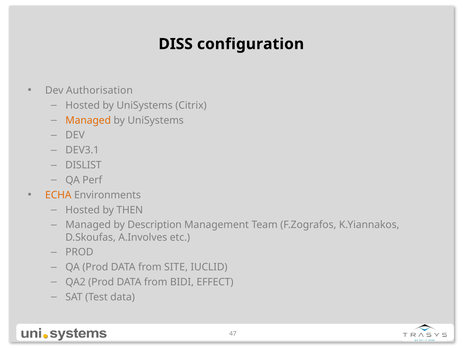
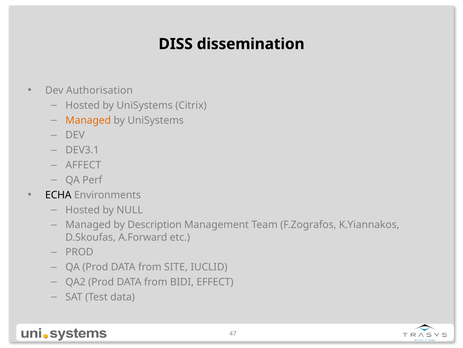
configuration: configuration -> dissemination (251, 44)
DISLIST: DISLIST -> AFFECT (83, 165)
ECHA colour: orange -> black (58, 195)
THEN: THEN -> NULL (130, 210)
A.Involves: A.Involves -> A.Forward (143, 237)
